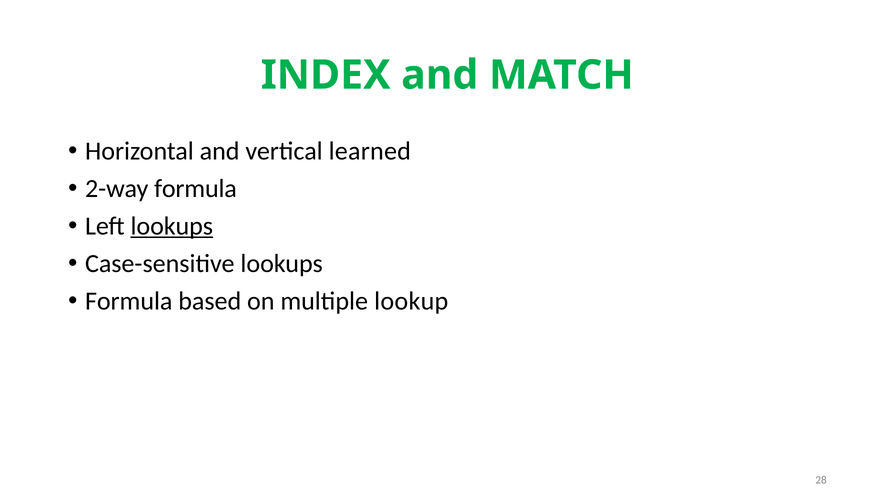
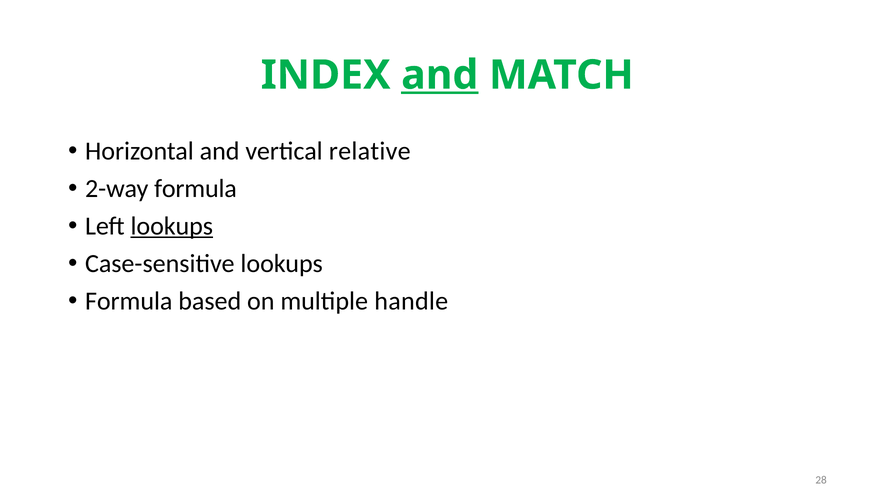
and underline: none -> present (440, 75)
learned: learned -> relative (370, 151)
lookup: lookup -> handle (411, 301)
